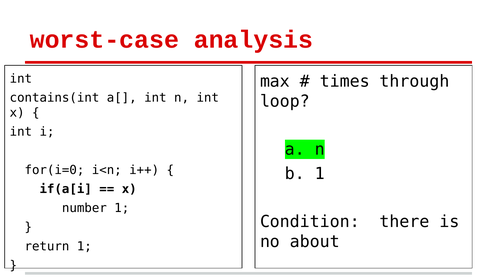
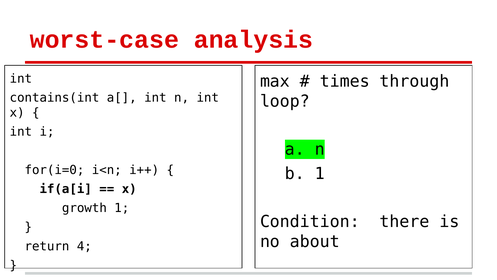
number: number -> growth (84, 208)
return 1: 1 -> 4 (84, 246)
